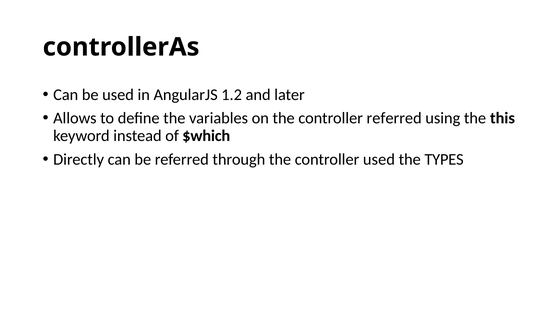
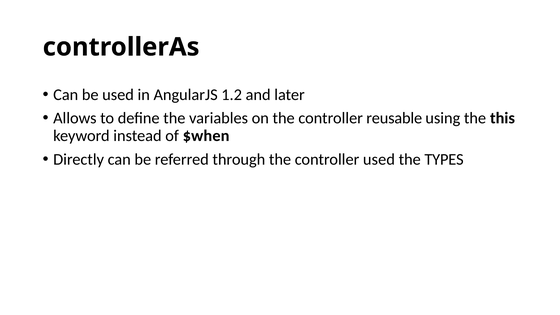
controller referred: referred -> reusable (394, 118)
$which: $which -> $when (206, 136)
